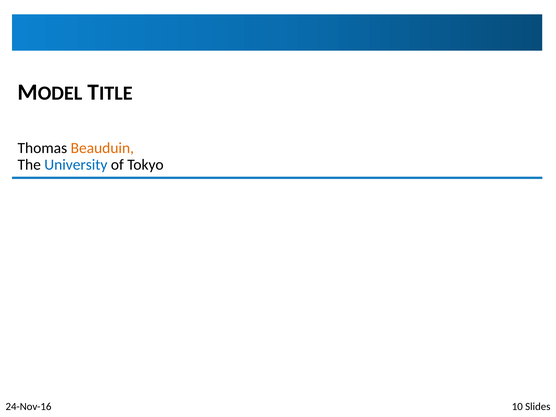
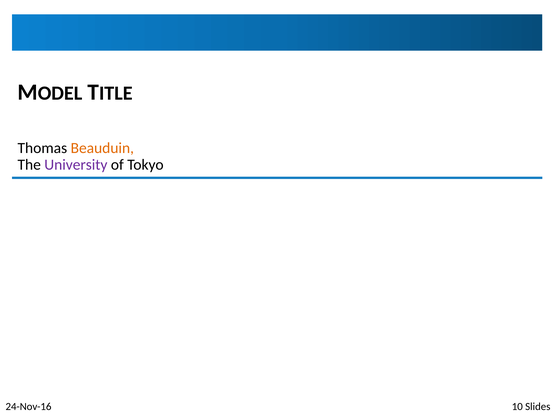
University colour: blue -> purple (76, 165)
